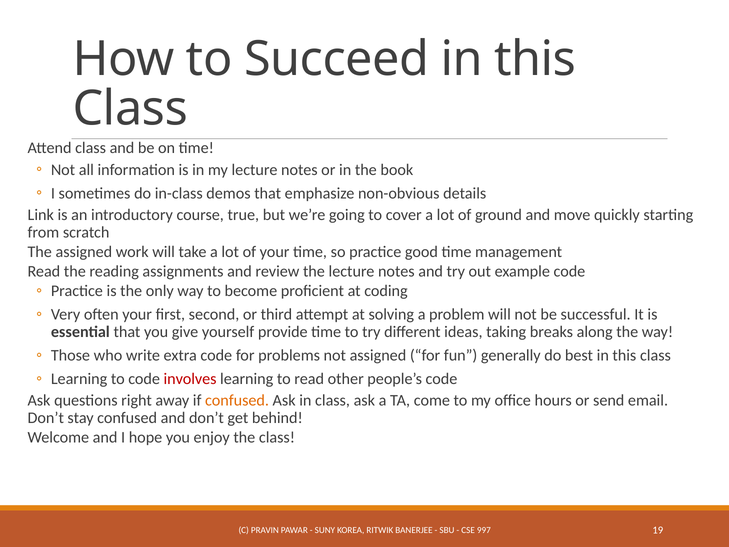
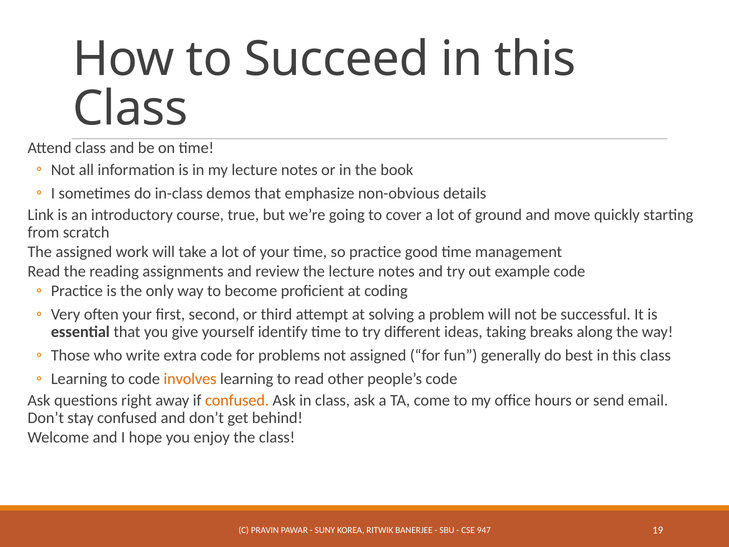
provide: provide -> identify (283, 332)
involves colour: red -> orange (190, 379)
997: 997 -> 947 (484, 530)
